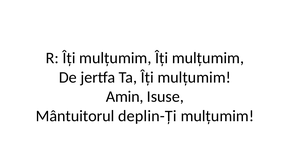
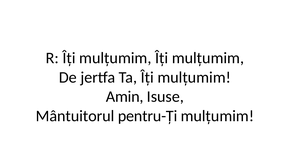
deplin-Ți: deplin-Ți -> pentru-Ți (148, 116)
